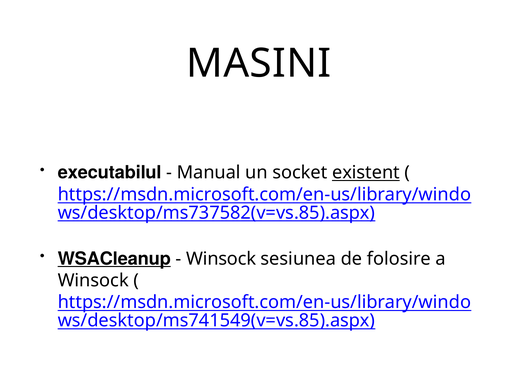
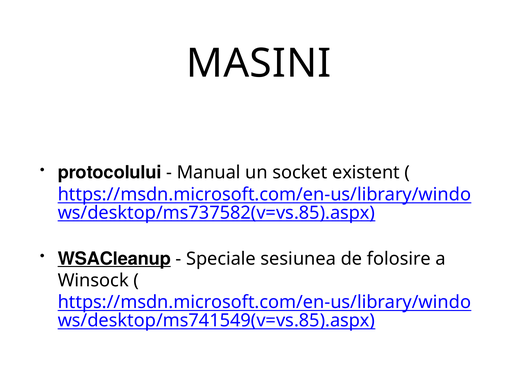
executabilul: executabilul -> protocolului (110, 173)
existent underline: present -> none (366, 173)
Winsock: Winsock -> Speciale (221, 259)
